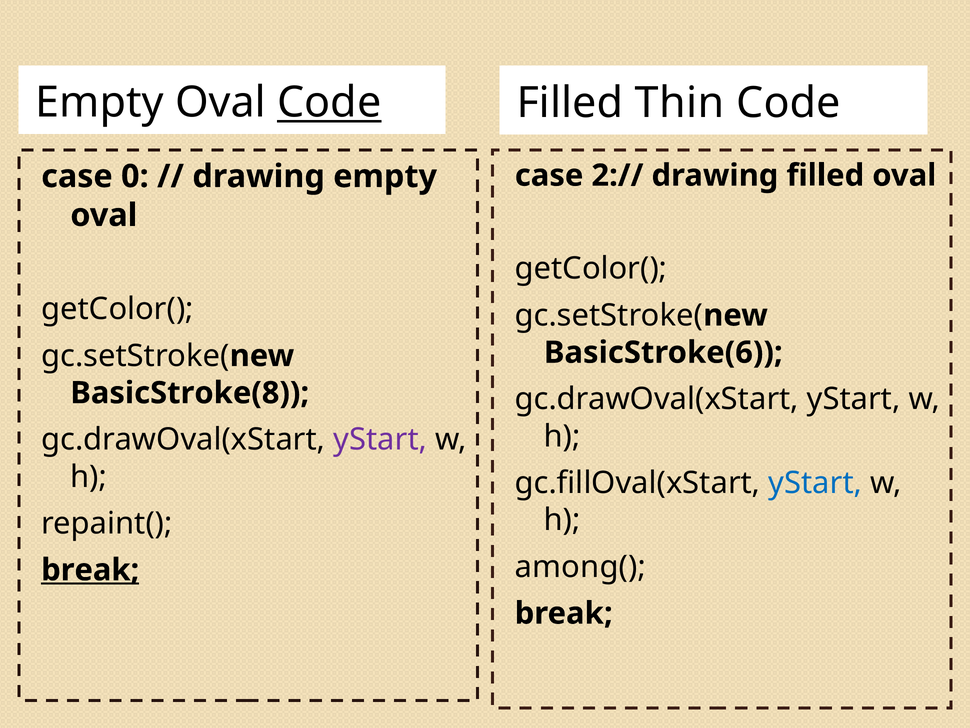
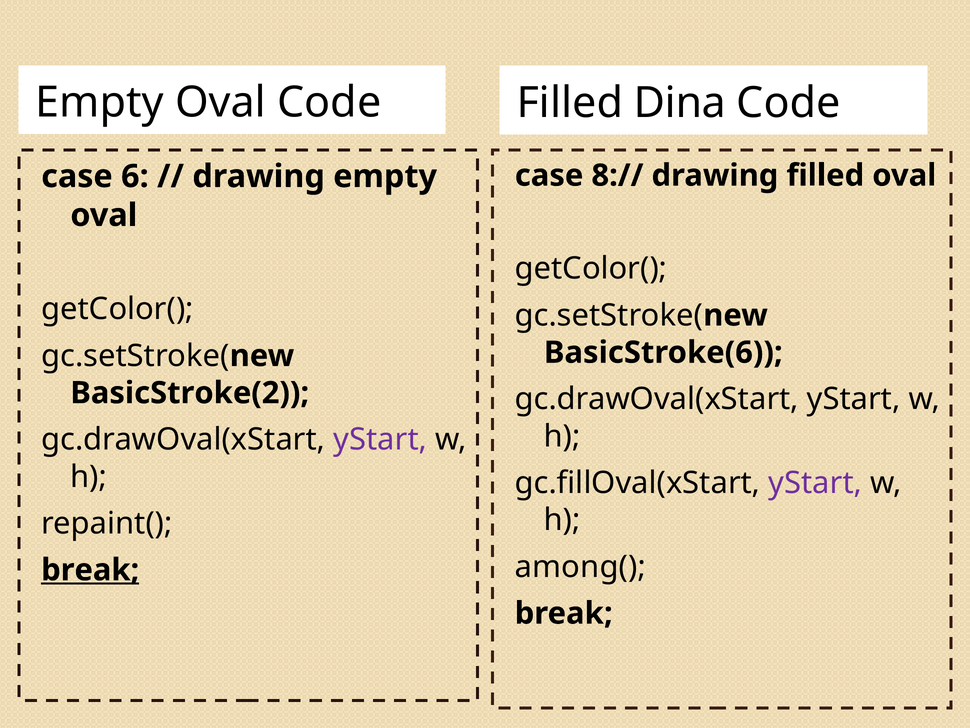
Code underline: present -> none (329, 103)
Thin: Thin -> Dina (680, 103)
2://: 2:// -> 8:// (617, 175)
0: 0 -> 6 (135, 176)
BasicStroke(8: BasicStroke(8 -> BasicStroke(2 (190, 393)
yStart colour: blue -> purple (815, 483)
